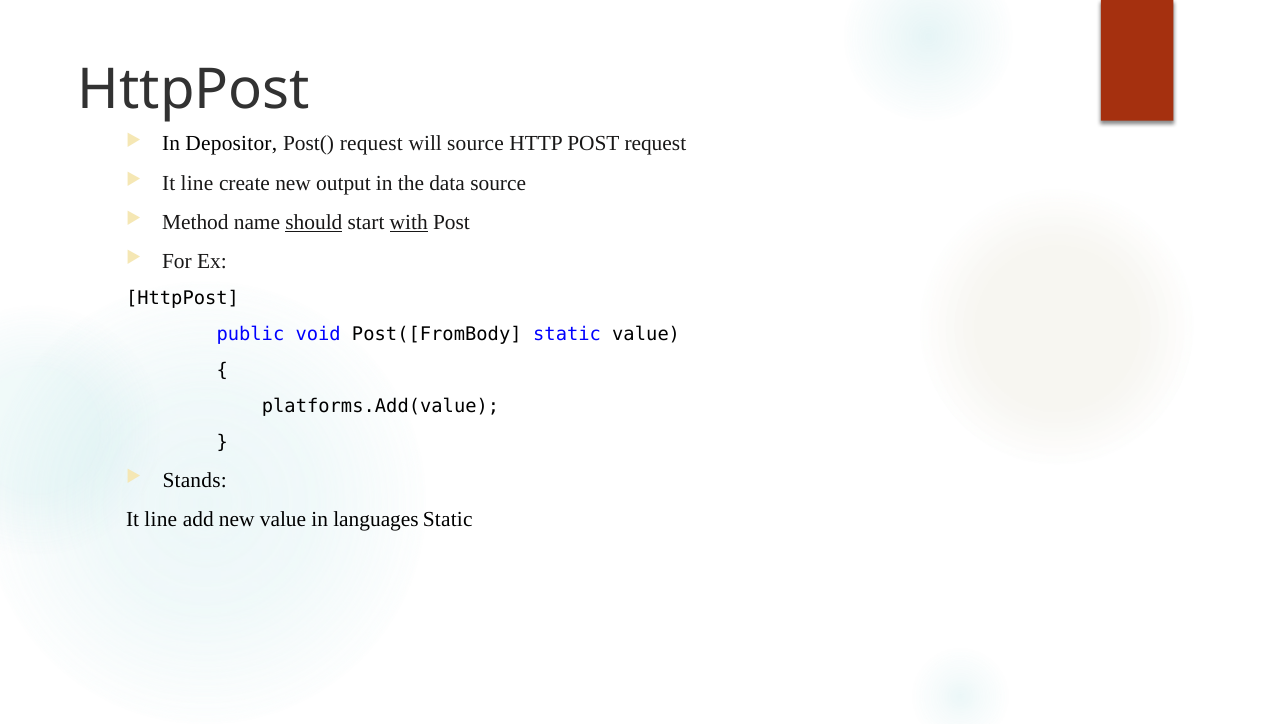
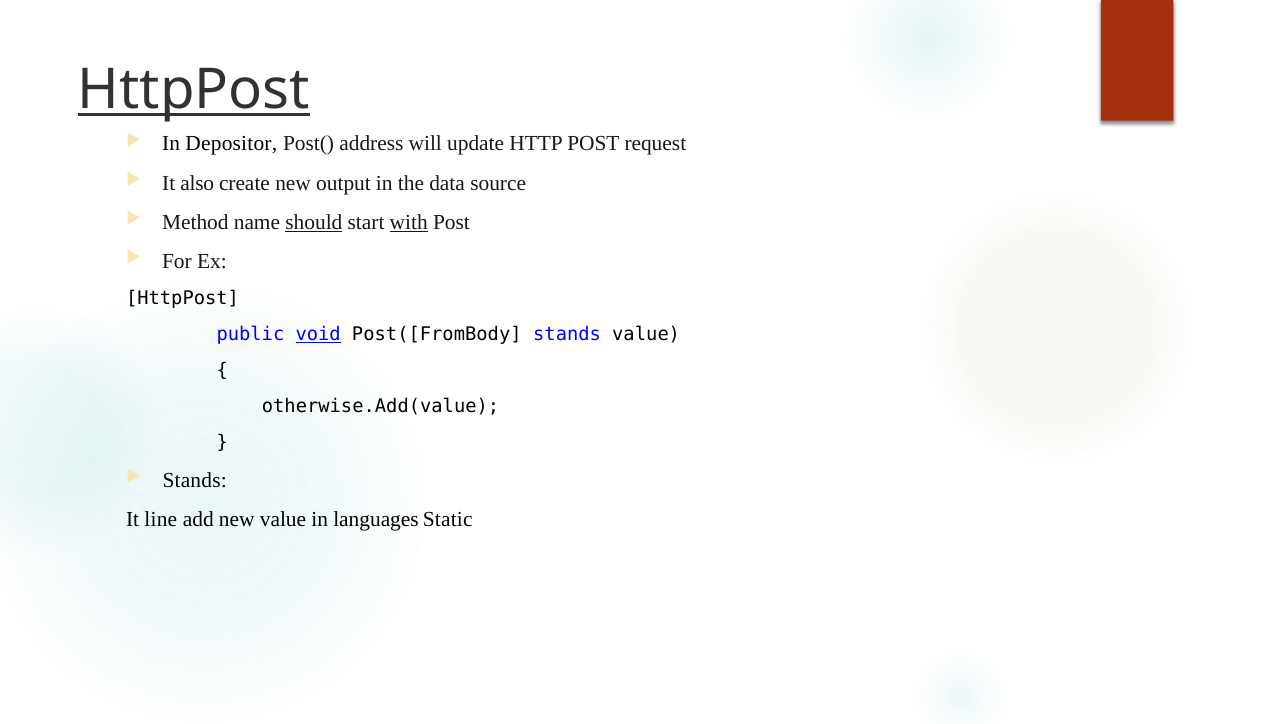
HttpPost underline: none -> present (194, 90)
Post( request: request -> address (371, 144)
will source: source -> update (476, 144)
line: line -> also (197, 183)
void underline: none -> present (318, 334)
Post([FromBody static: static -> stands (567, 334)
platforms.Add(value: platforms.Add(value -> otherwise.Add(value (381, 406)
